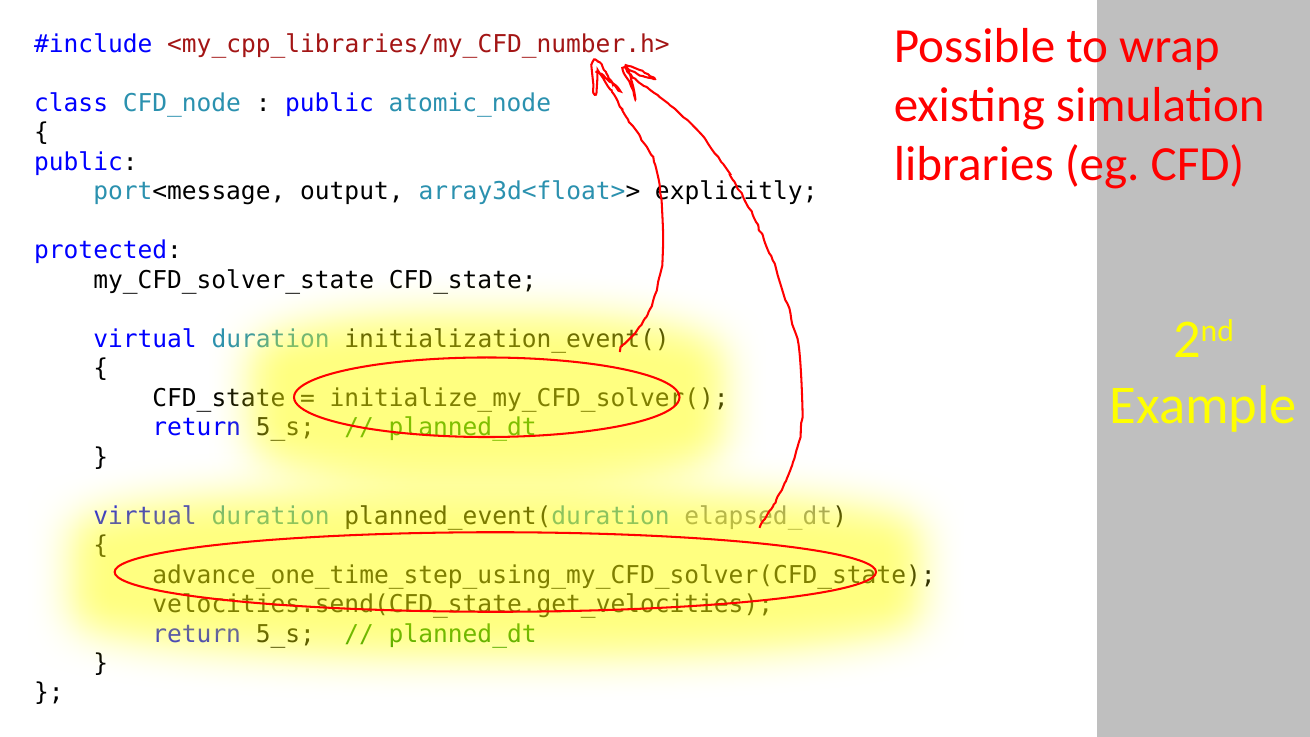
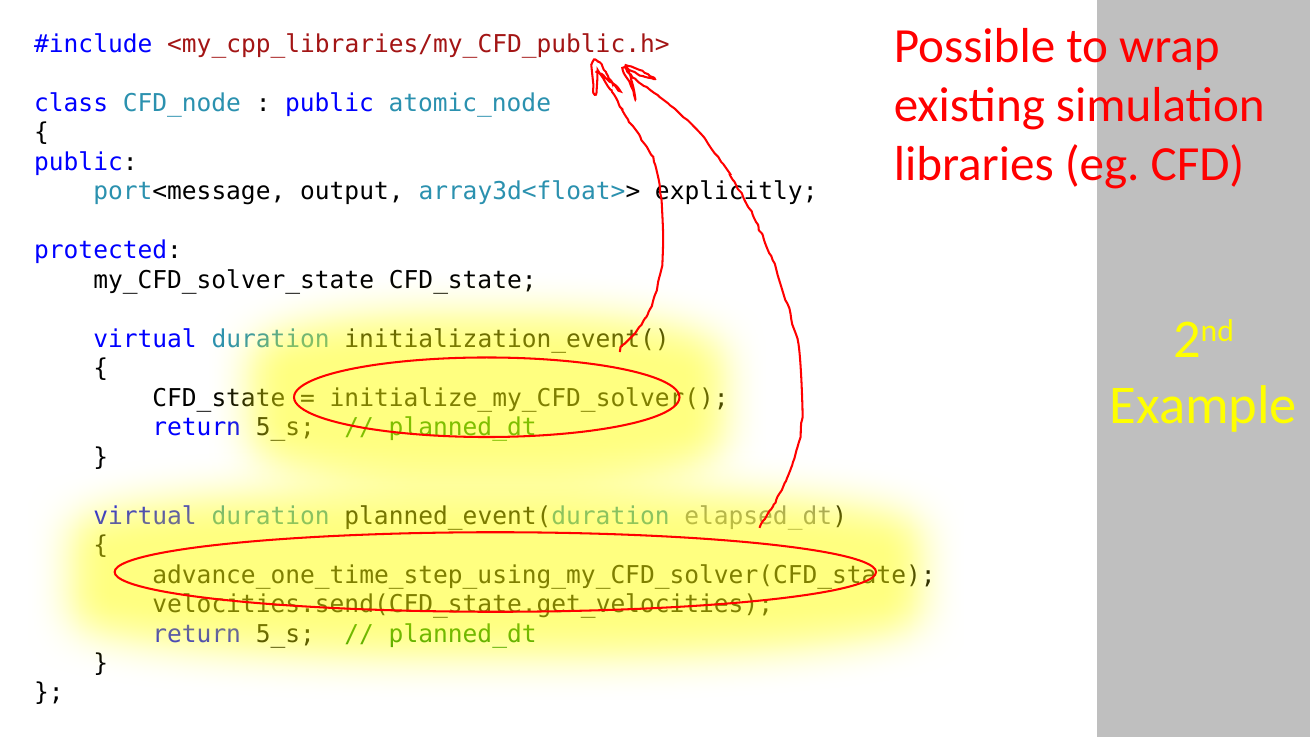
<my_cpp_libraries/my_CFD_number.h>: <my_cpp_libraries/my_CFD_number.h> -> <my_cpp_libraries/my_CFD_public.h> (418, 44)
